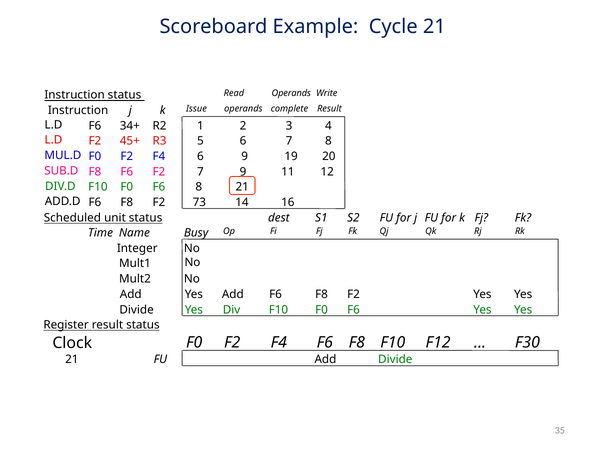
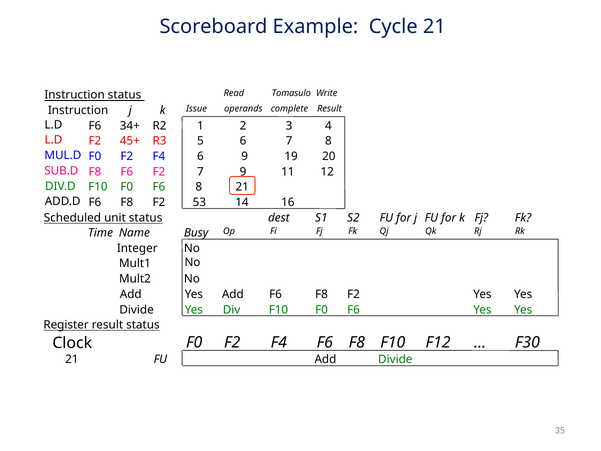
Read Operands: Operands -> Tomasulo (291, 93)
73: 73 -> 53 (199, 202)
